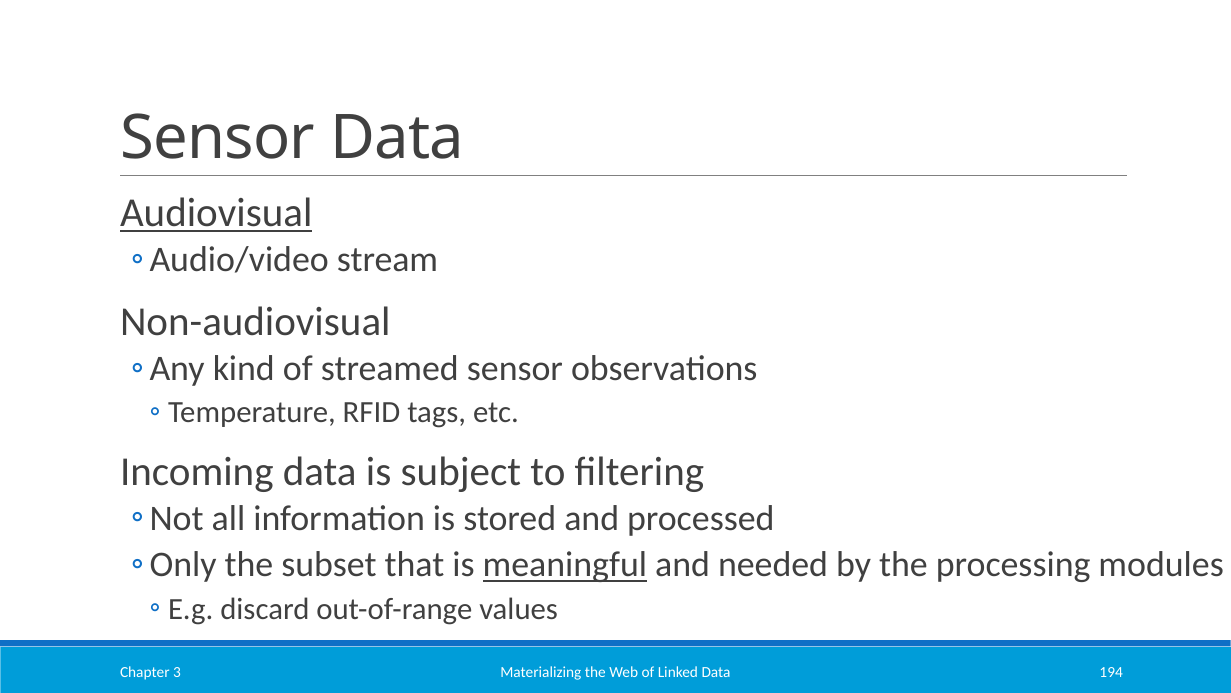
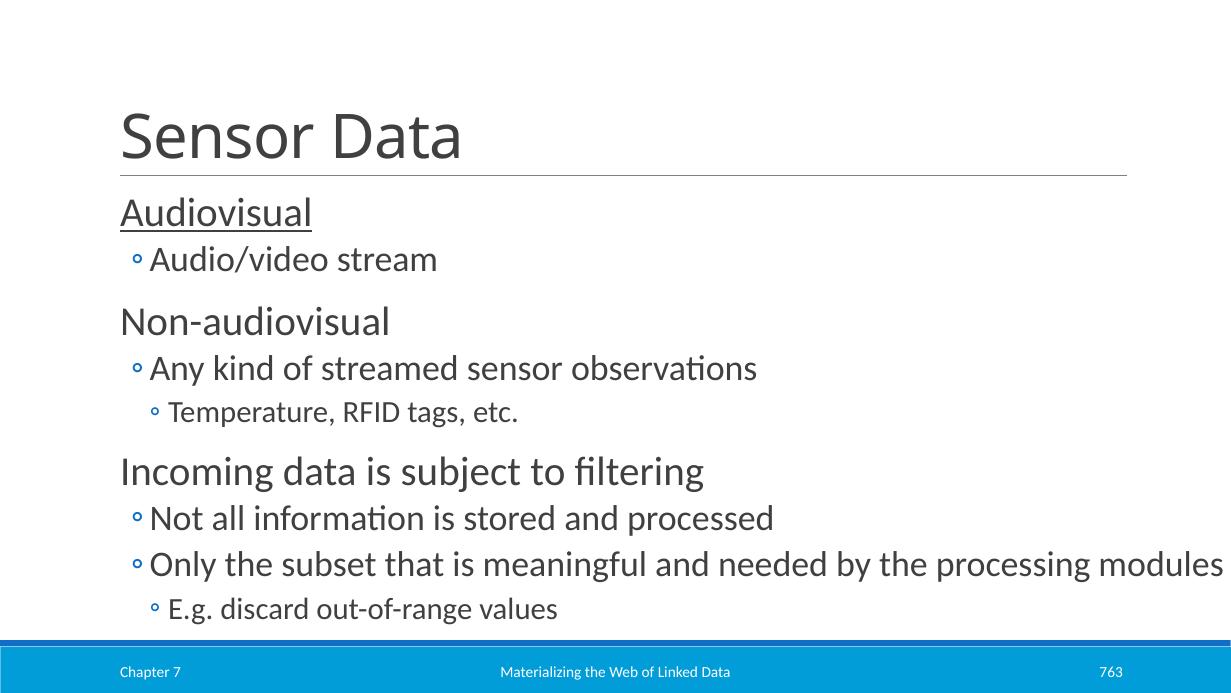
meaningful underline: present -> none (565, 565)
194: 194 -> 763 (1111, 672)
3: 3 -> 7 (177, 672)
